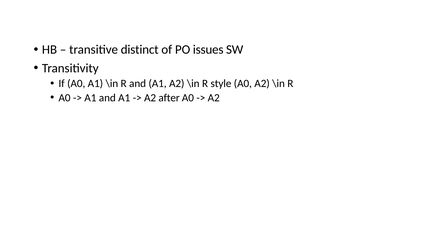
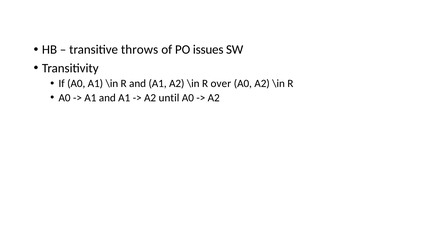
distinct: distinct -> throws (140, 50)
style: style -> over (221, 83)
after: after -> until (169, 98)
